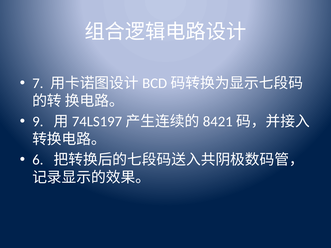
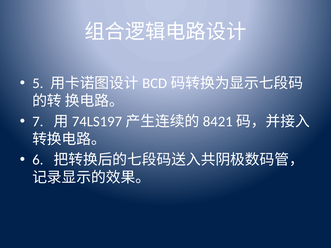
7: 7 -> 5 (38, 83)
9: 9 -> 7 (38, 122)
